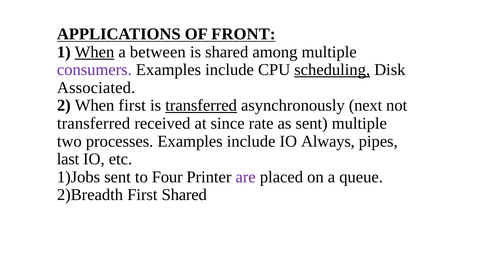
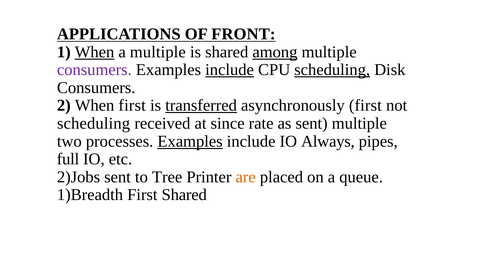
a between: between -> multiple (158, 52)
among underline: none -> present (275, 52)
include underline: none -> present (230, 70)
Associated: Associated -> Consumers (96, 88)
asynchronously next: next -> first (365, 106)
transferred: transferred -> scheduling (94, 123)
Examples underline: none -> present (190, 141)
last: last -> full (68, 159)
1)Jobs: 1)Jobs -> 2)Jobs (79, 177)
Four: Four -> Tree (167, 177)
are colour: purple -> orange (246, 177)
2)Breadth: 2)Breadth -> 1)Breadth (90, 195)
